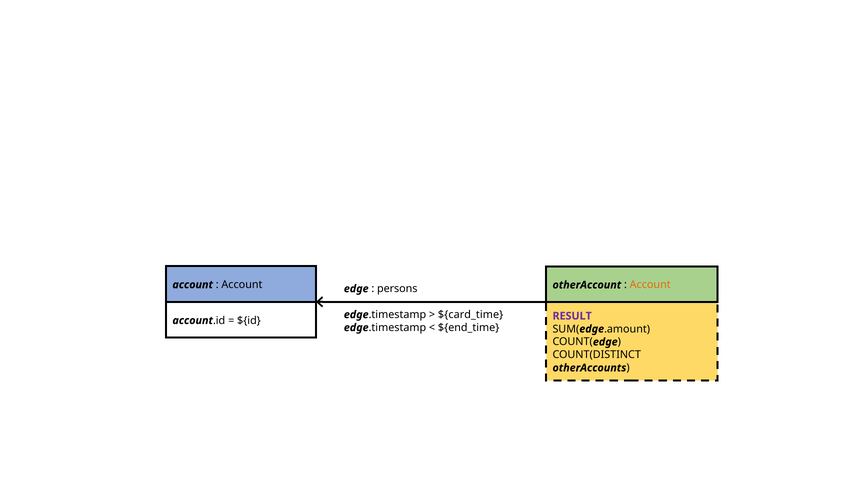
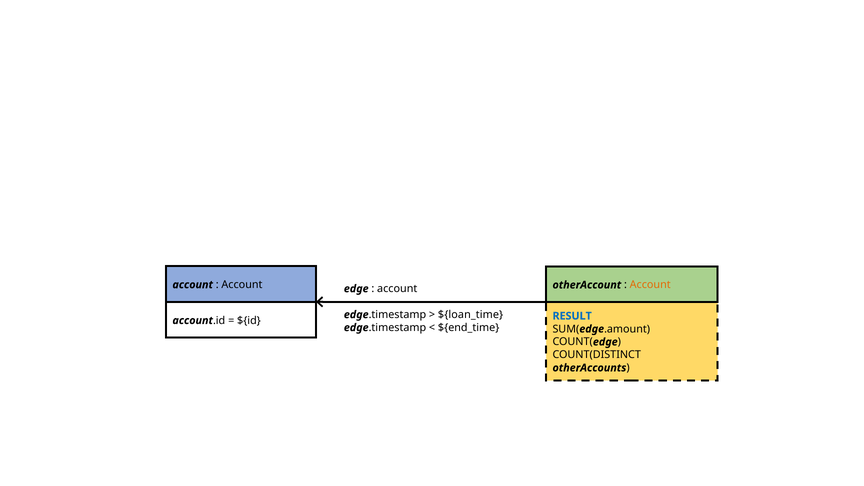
persons: persons -> account (397, 289)
${card_time: ${card_time -> ${loan_time (471, 315)
RESULT colour: purple -> blue (572, 316)
